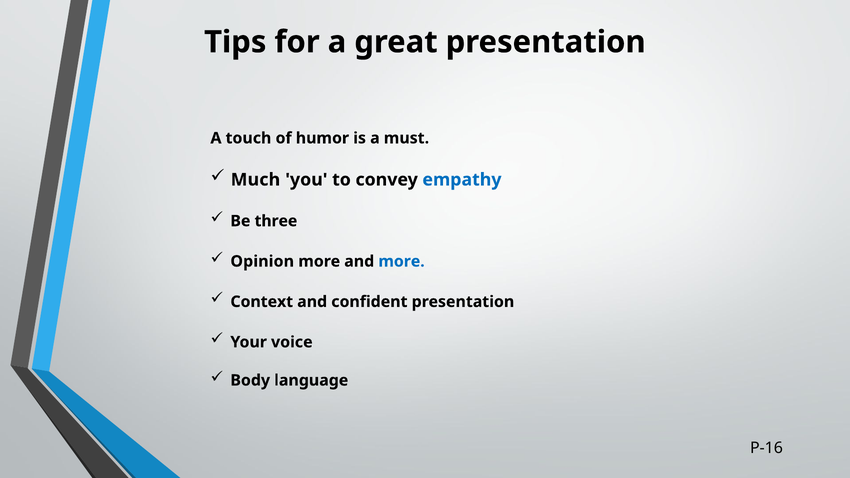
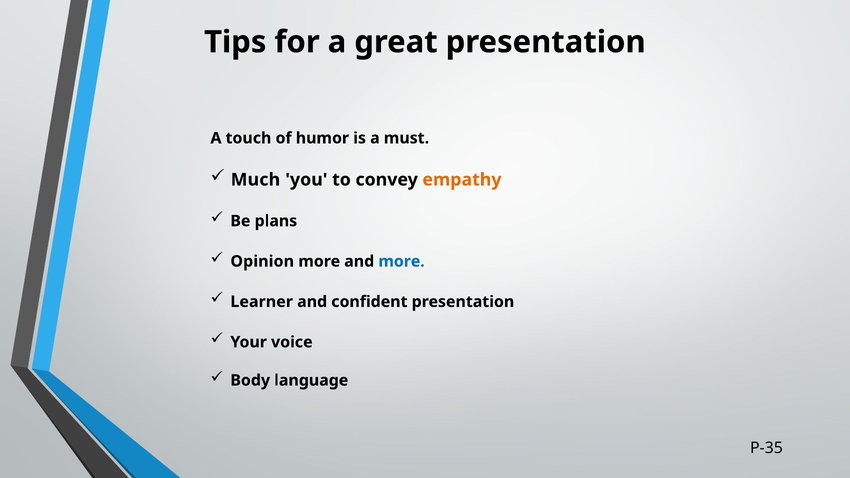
empathy colour: blue -> orange (462, 180)
three: three -> plans (276, 221)
Context: Context -> Learner (262, 302)
P-16: P-16 -> P-35 (766, 448)
